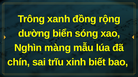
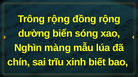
Trông xanh: xanh -> rộng (59, 19)
